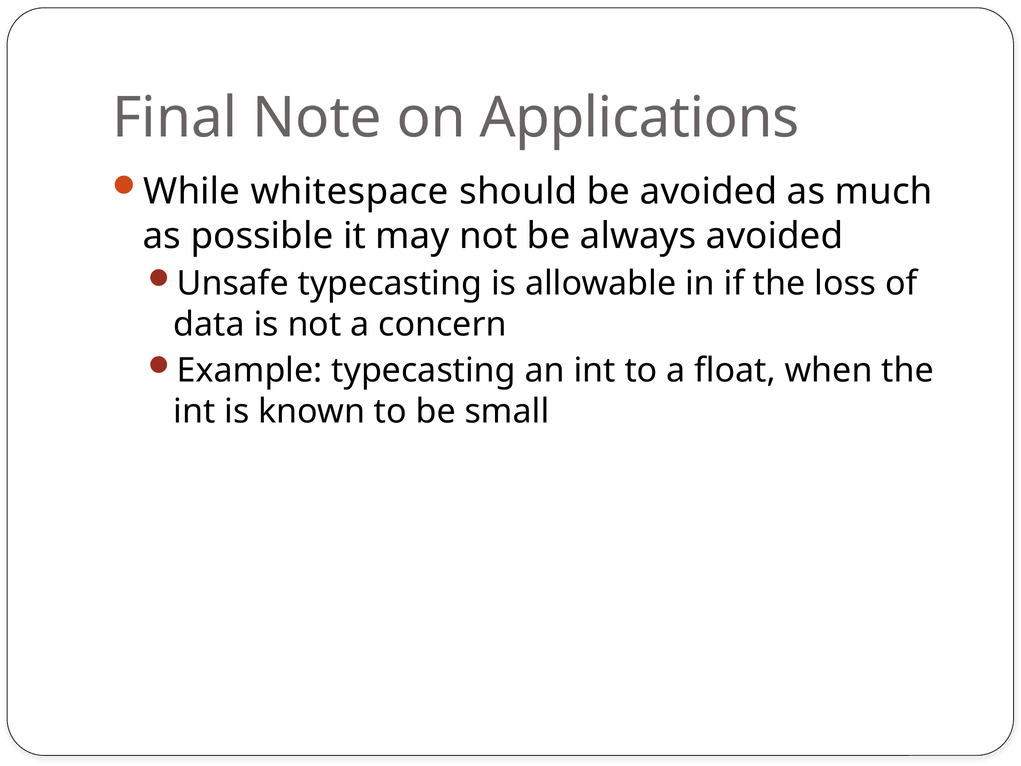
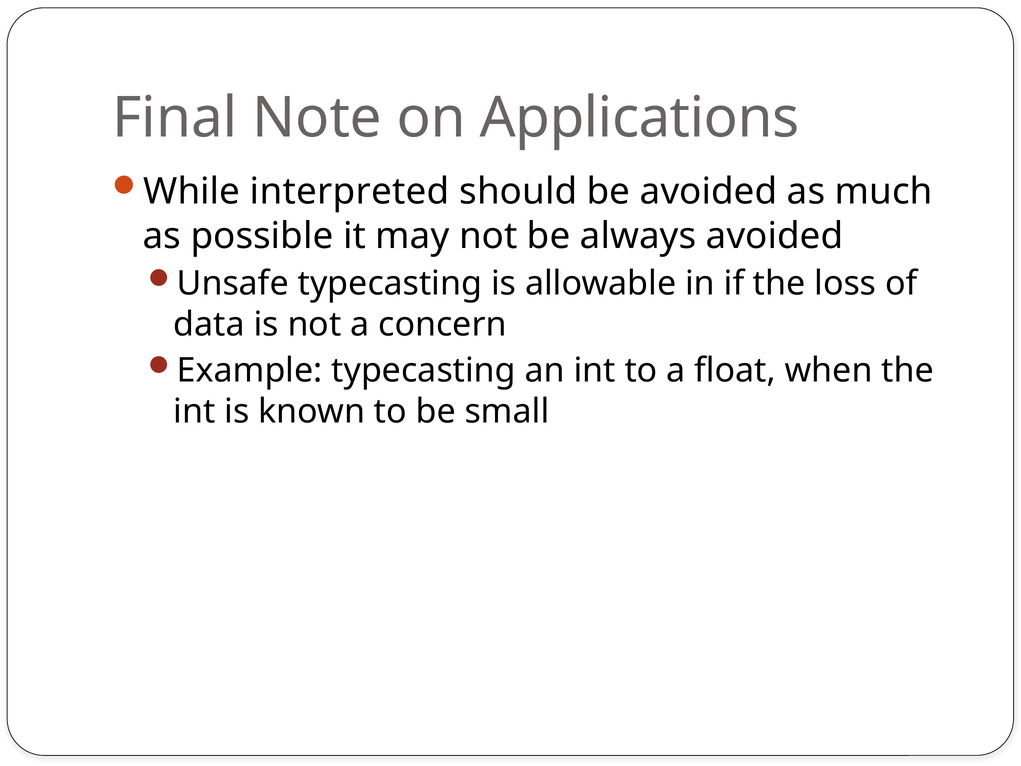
whitespace: whitespace -> interpreted (350, 191)
